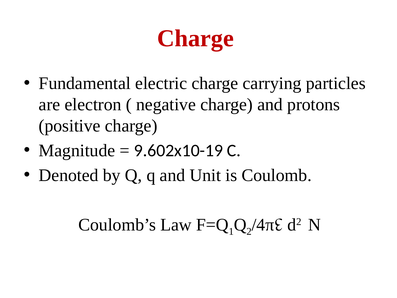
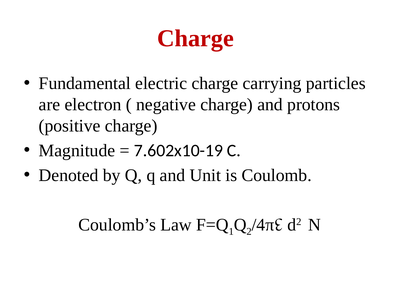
9.602x10-19: 9.602x10-19 -> 7.602x10-19 (179, 150)
